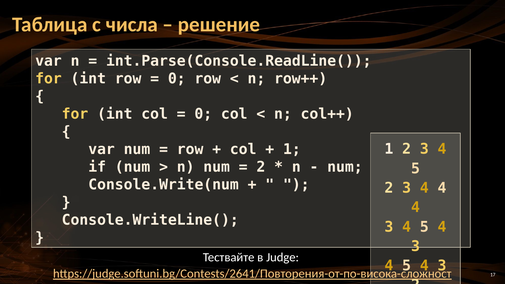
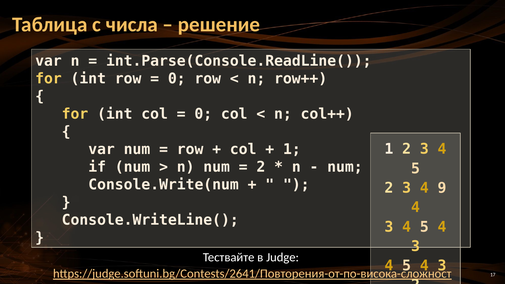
3 4 4: 4 -> 9 (442, 188)
